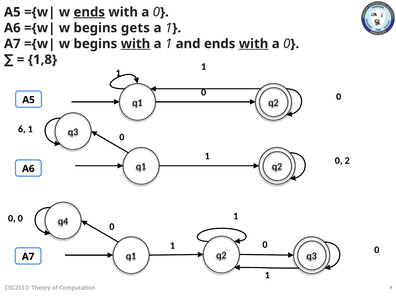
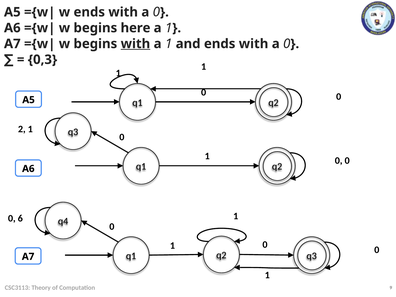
ends underline: present -> none (89, 12)
gets: gets -> here (136, 28)
with underline: present -> none (254, 44)
1,8: 1,8 -> 0,3 (42, 60)
6: 6 -> 2 (22, 129)
2: 2 -> 0 (347, 161)
0: 0 -> 6 (20, 218)
